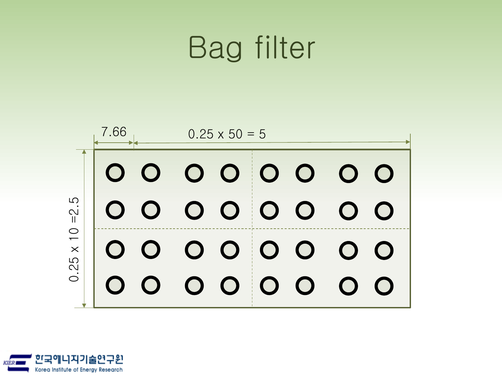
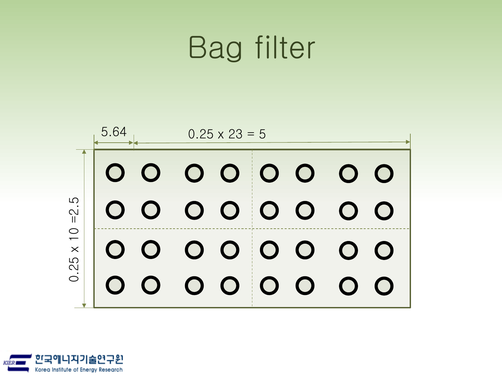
7.66: 7.66 -> 5.64 (114, 132)
50: 50 -> 23 (236, 134)
